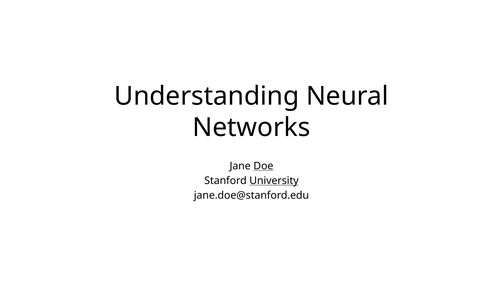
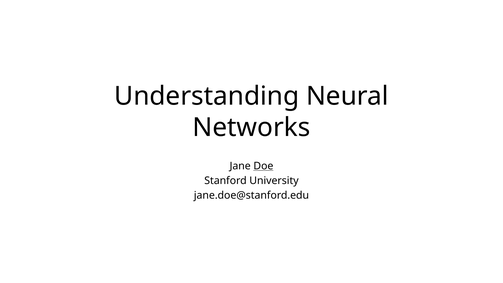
University underline: present -> none (274, 181)
